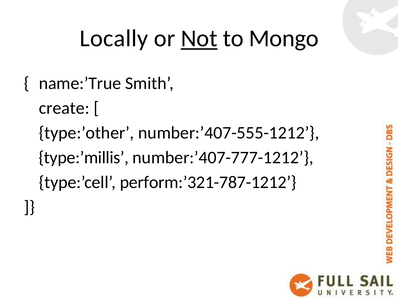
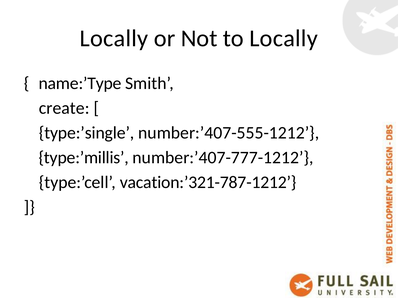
Not underline: present -> none (199, 39)
to Mongo: Mongo -> Locally (284, 39)
name:’True: name:’True -> name:’Type (80, 84)
type:’other: type:’other -> type:’single (87, 133)
perform:’321-787-1212: perform:’321-787-1212 -> vacation:’321-787-1212 (208, 183)
